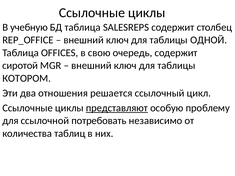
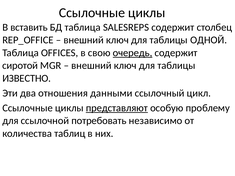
учебную: учебную -> вставить (29, 27)
очередь underline: none -> present (133, 53)
КОТОРОМ: КОТОРОМ -> ИЗВЕСТНО (27, 78)
решается: решается -> данными (111, 93)
